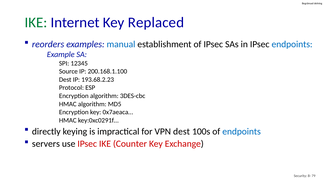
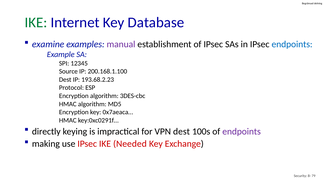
Replaced: Replaced -> Database (156, 22)
reorders: reorders -> examine (48, 44)
manual colour: blue -> purple (121, 44)
endpoints colour: blue -> purple (242, 132)
servers: servers -> making (46, 144)
Counter: Counter -> Needed (130, 144)
